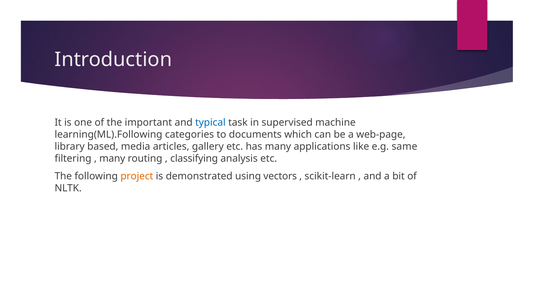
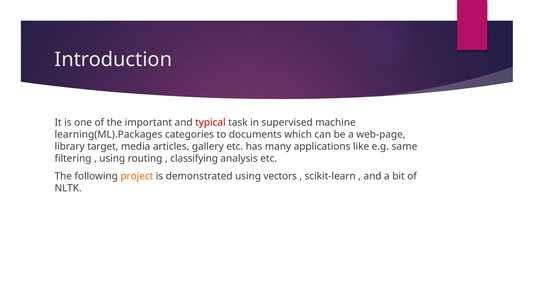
typical colour: blue -> red (210, 123)
learning(ML).Following: learning(ML).Following -> learning(ML).Packages (108, 135)
based: based -> target (103, 147)
many: many -> using (112, 159)
